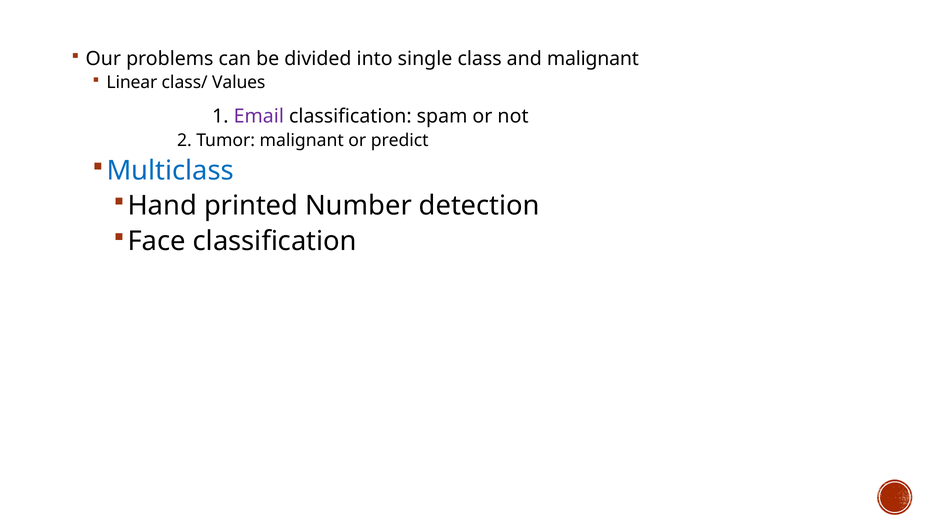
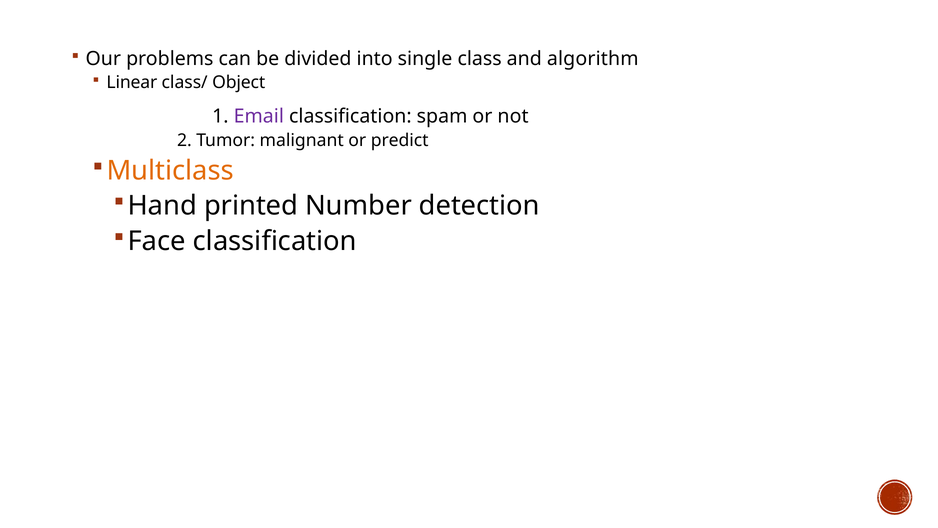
and malignant: malignant -> algorithm (593, 59)
Values: Values -> Object (239, 83)
Multiclass colour: blue -> orange (170, 170)
